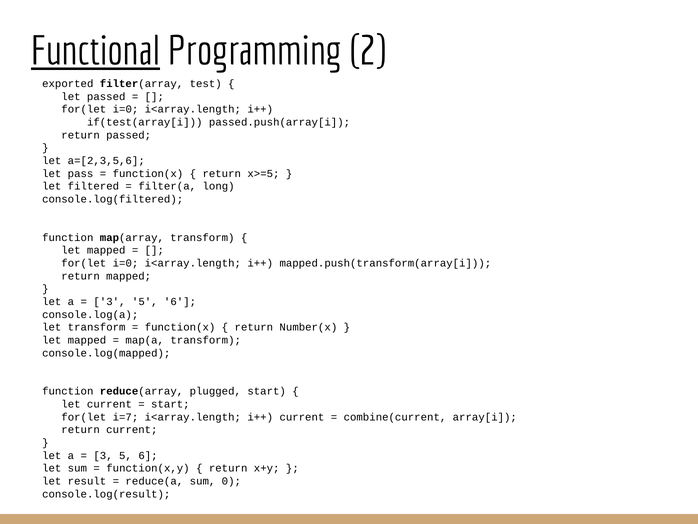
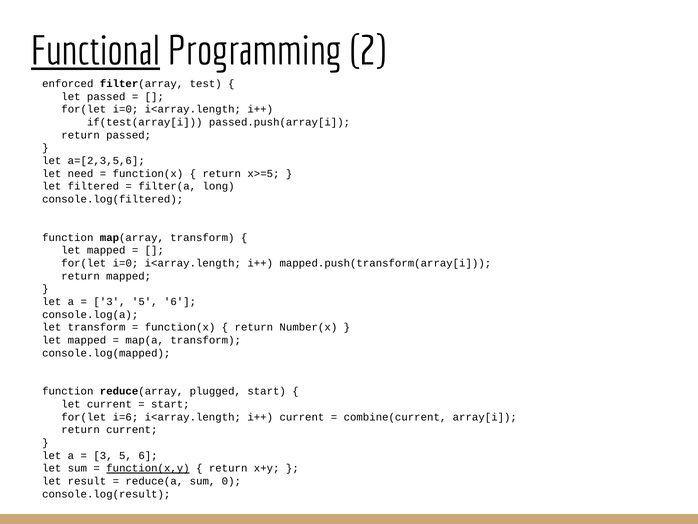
exported: exported -> enforced (68, 84)
pass: pass -> need (81, 173)
i=7: i=7 -> i=6 (125, 417)
function(x,y underline: none -> present (148, 468)
